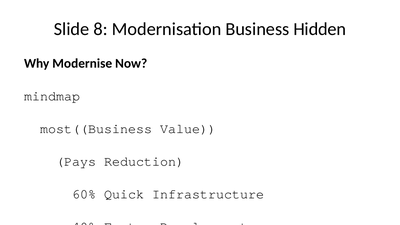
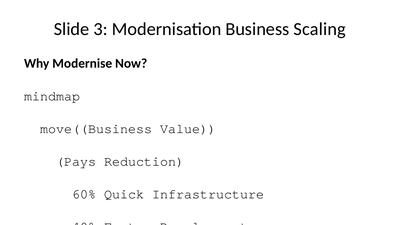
8: 8 -> 3 (101, 29)
Hidden: Hidden -> Scaling (320, 29)
most((Business: most((Business -> move((Business (96, 129)
